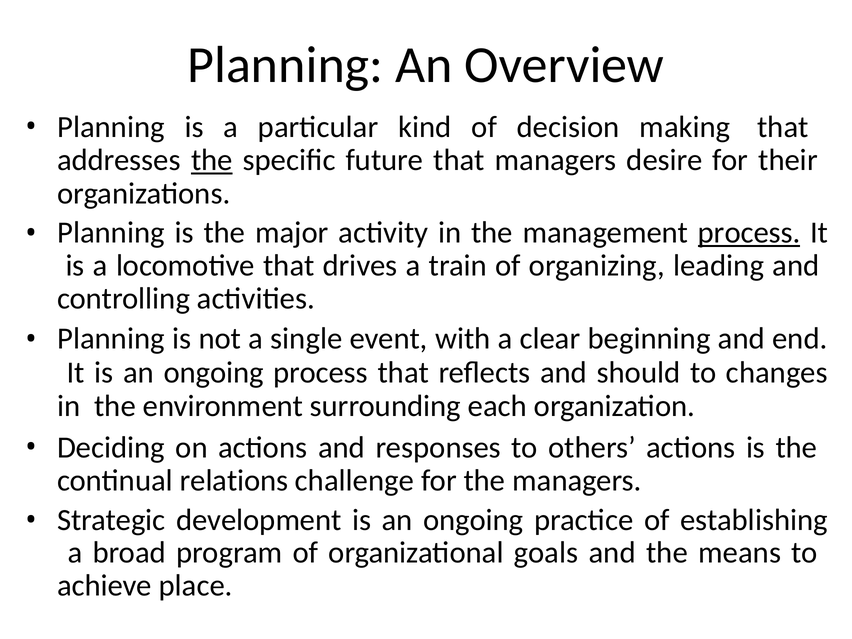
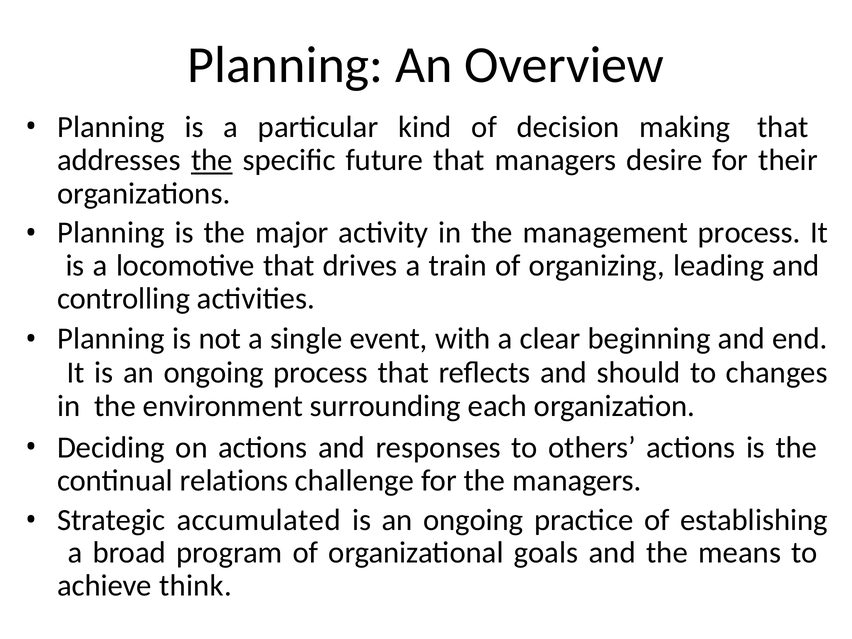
process underline: present -> none (749, 233)
development: development -> accumulated (259, 520)
place: place -> think (195, 586)
